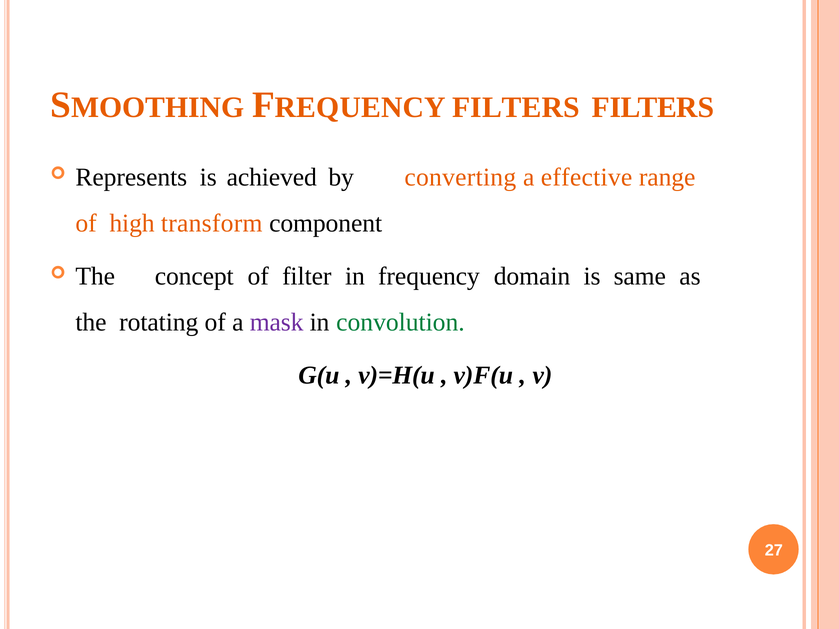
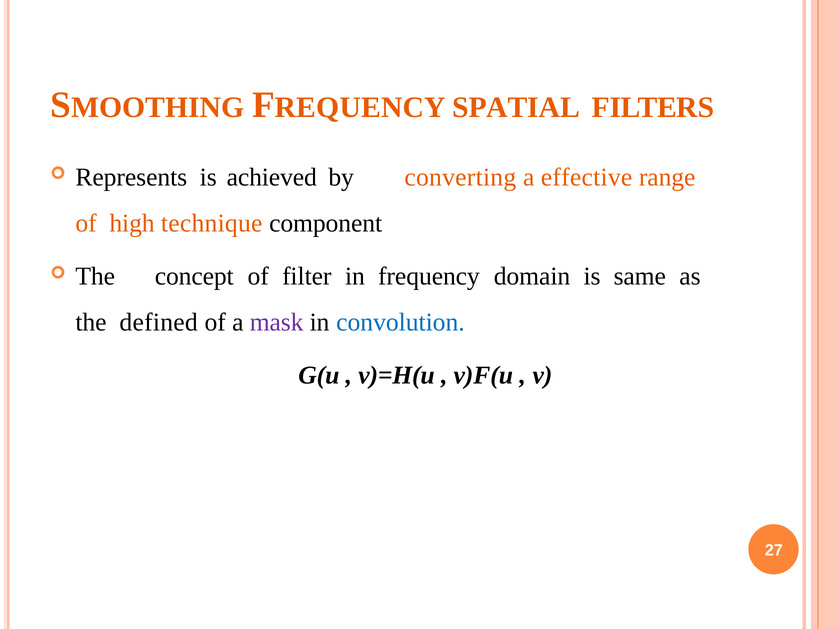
FILTERS: FILTERS -> SPATIAL (516, 107)
transform: transform -> technique (212, 223)
rotating: rotating -> defined (159, 323)
convolution colour: green -> blue (400, 323)
